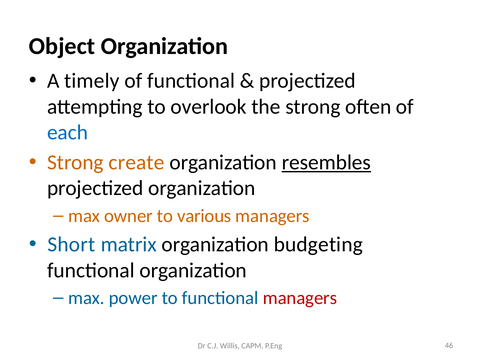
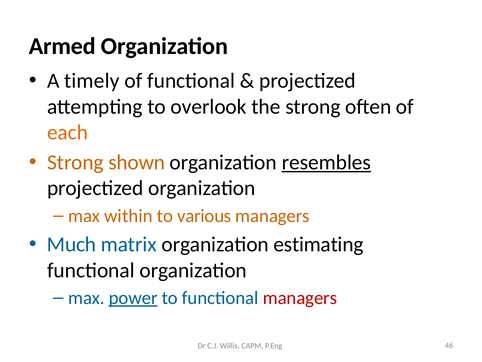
Object: Object -> Armed (62, 46)
each colour: blue -> orange (68, 132)
create: create -> shown (137, 162)
owner: owner -> within (128, 216)
Short: Short -> Much (72, 244)
budgeting: budgeting -> estimating (318, 244)
power underline: none -> present (133, 298)
